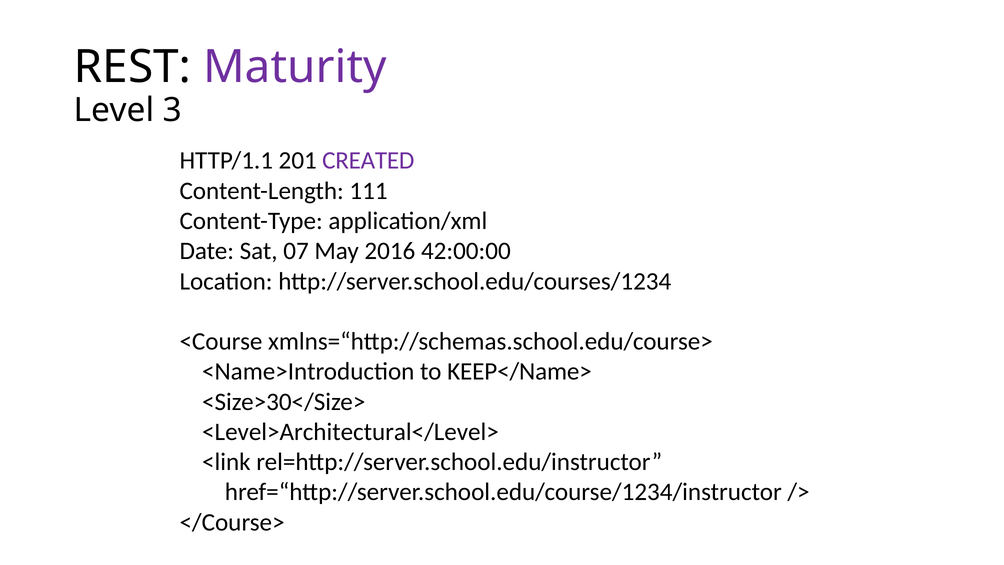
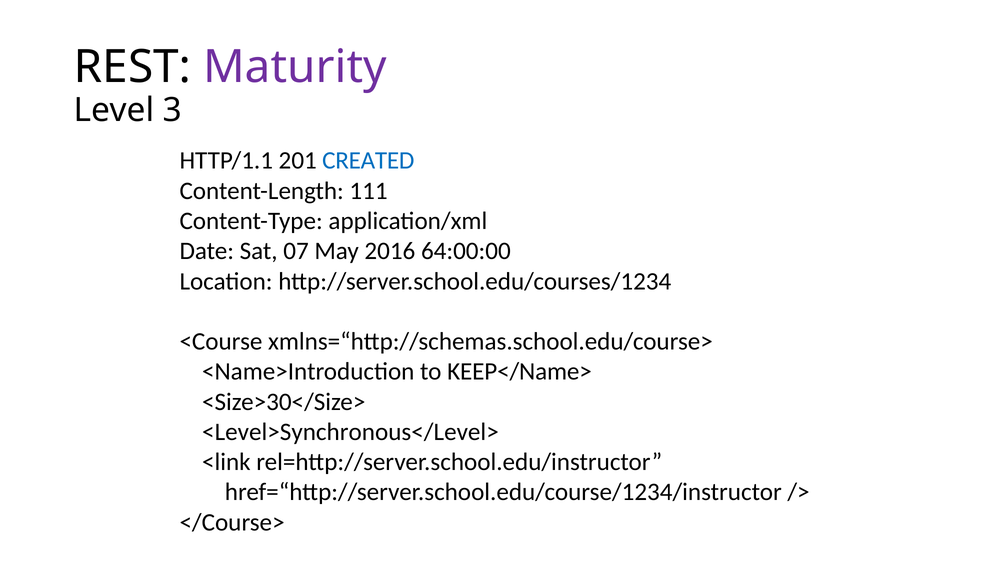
CREATED colour: purple -> blue (368, 161)
42:00:00: 42:00:00 -> 64:00:00 (466, 251)
<Level>Architectural</Level>: <Level>Architectural</Level> -> <Level>Synchronous</Level> (350, 432)
